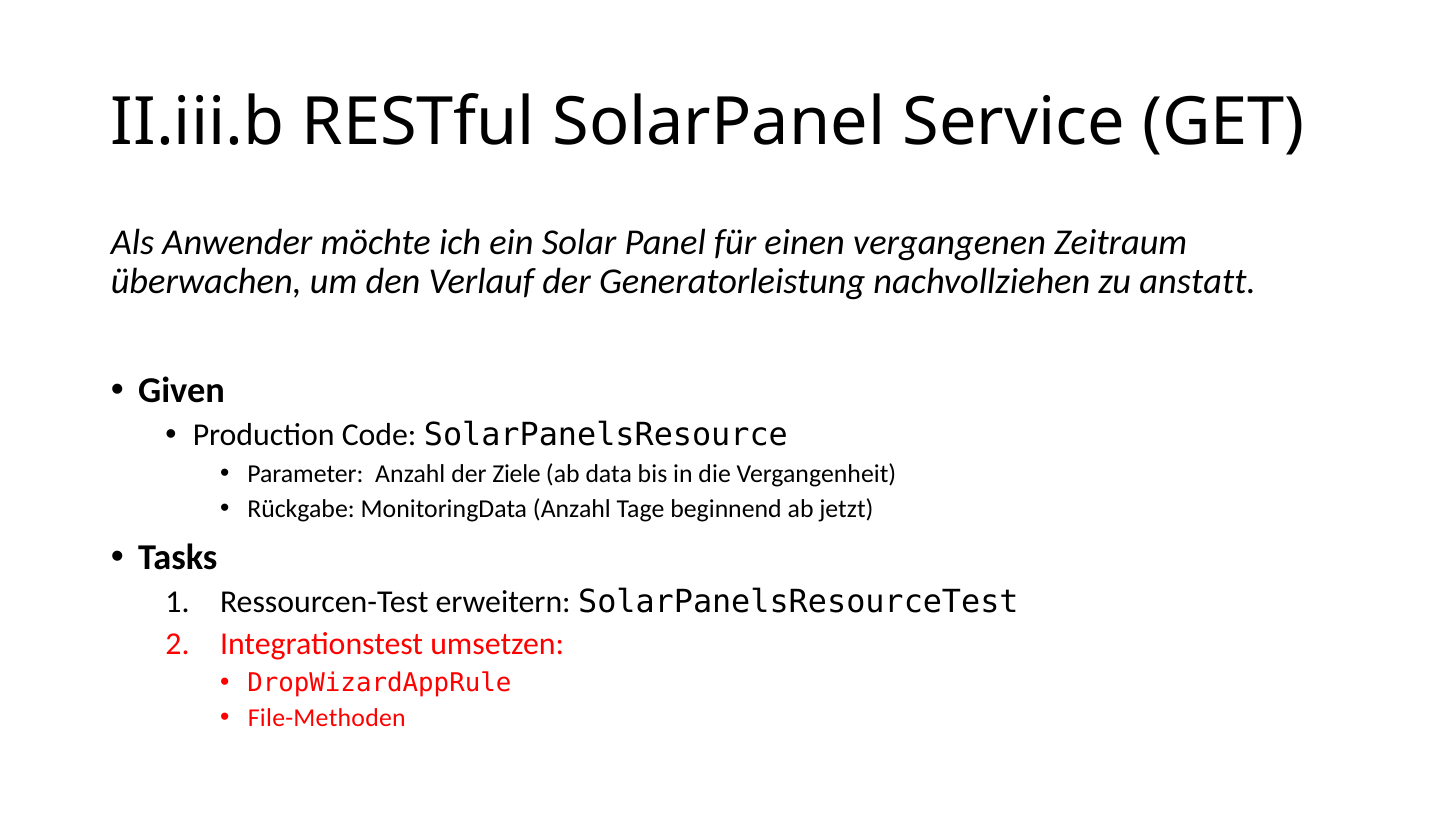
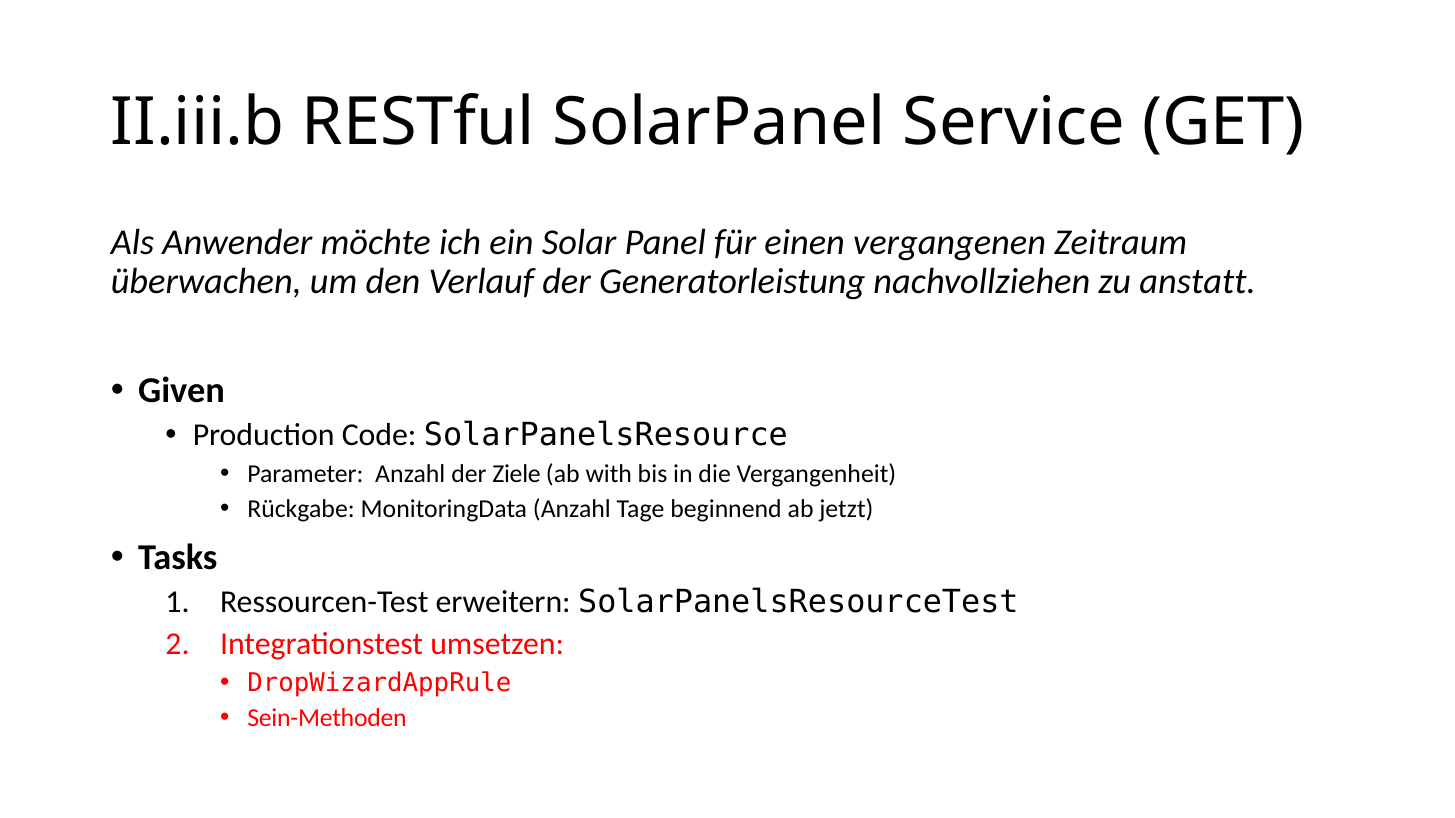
data: data -> with (609, 474)
File-Methoden: File-Methoden -> Sein-Methoden (327, 718)
